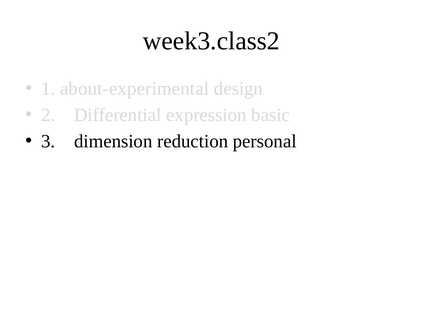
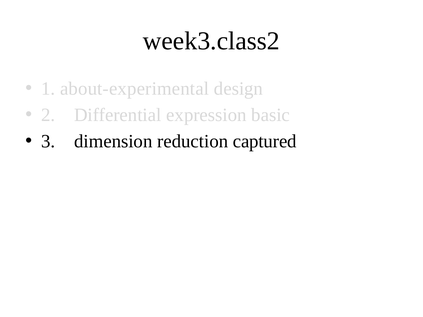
personal: personal -> captured (265, 141)
